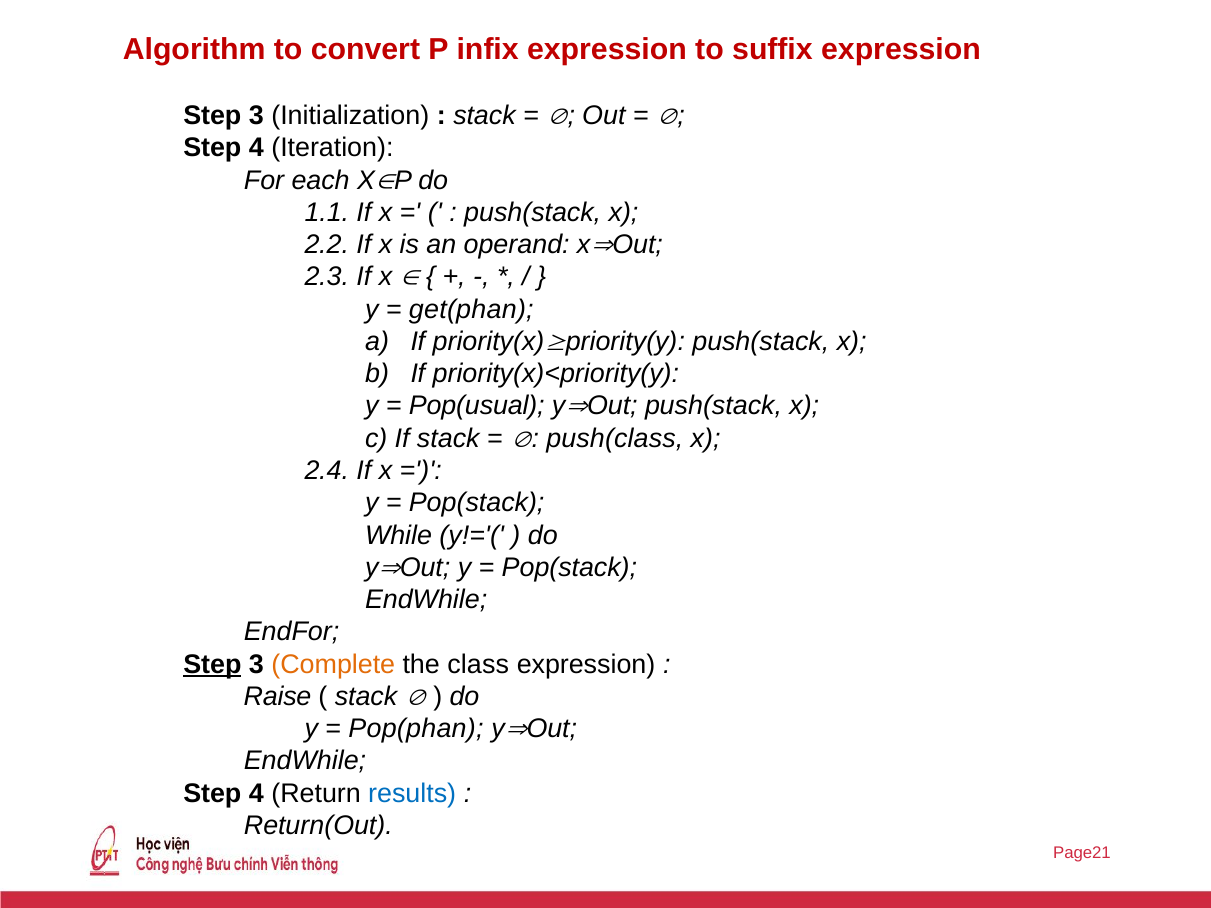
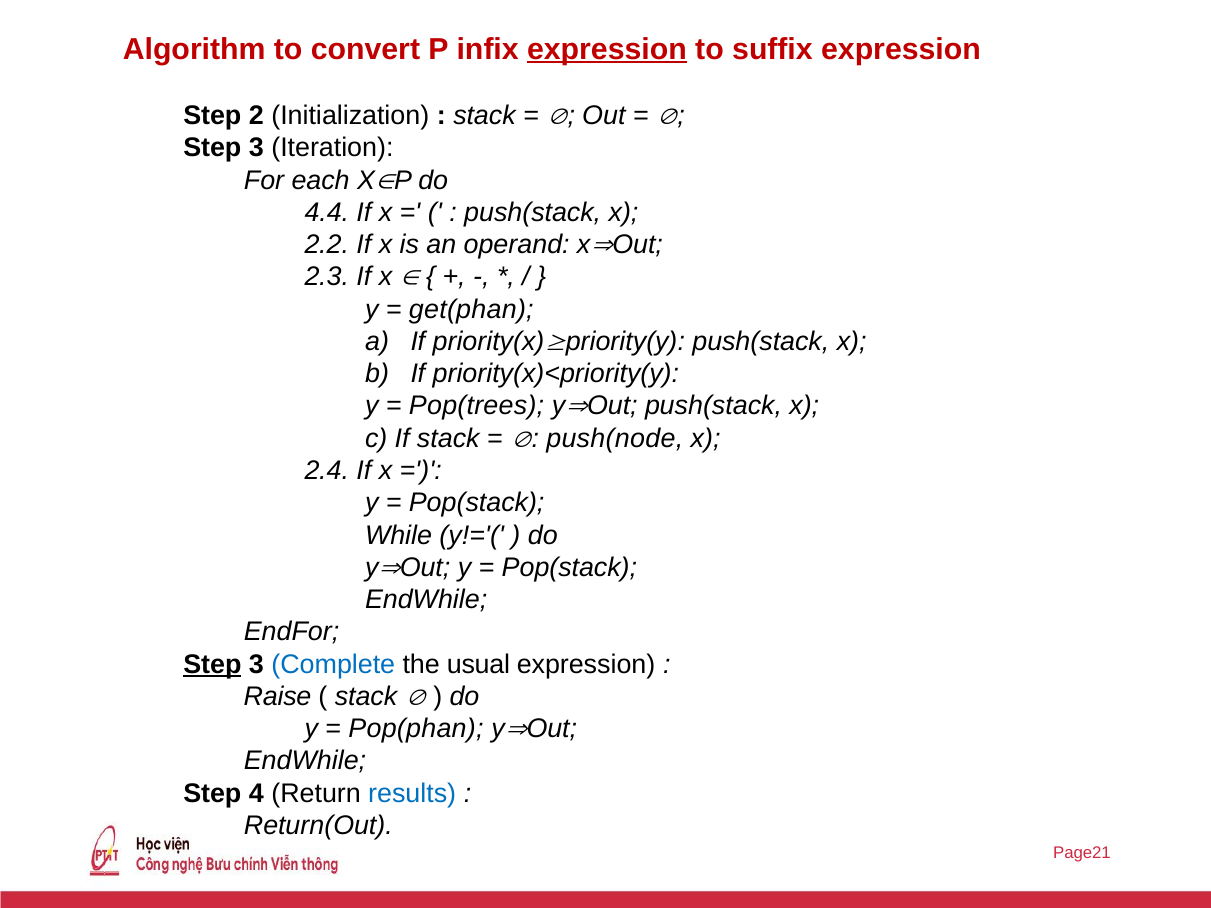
expression underline: none -> present (607, 49)
3: 3 -> 2 (256, 116)
4: 4 -> 3 (256, 148)
1.1: 1.1 -> 4.4 (327, 213)
Pop(usual: Pop(usual -> Pop(trees (477, 406)
push(class: push(class -> push(node (615, 438)
Complete colour: orange -> blue (333, 664)
class: class -> usual (478, 664)
